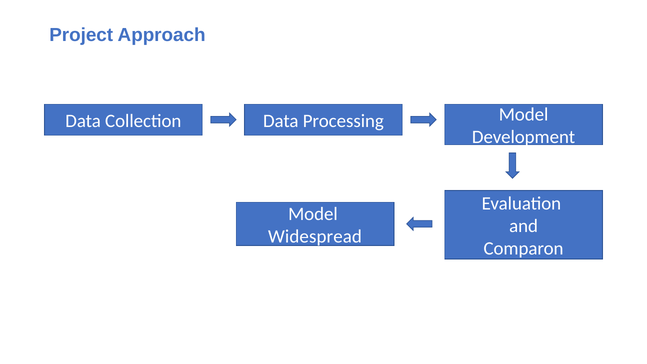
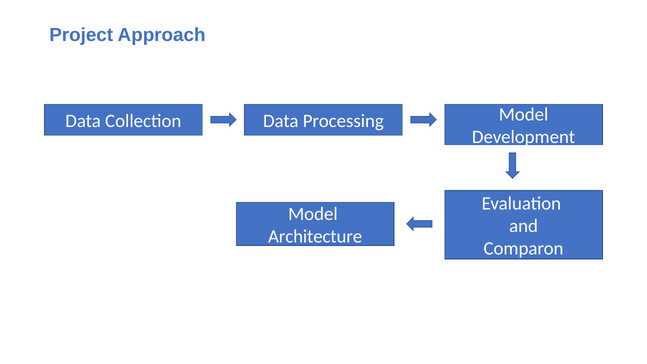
Widespread: Widespread -> Architecture (315, 236)
